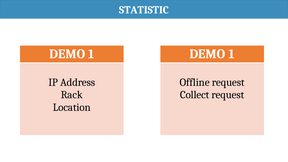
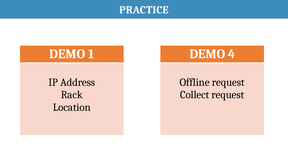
STATISTIC: STATISTIC -> PRACTICE (144, 10)
1: 1 -> 4 (232, 54)
